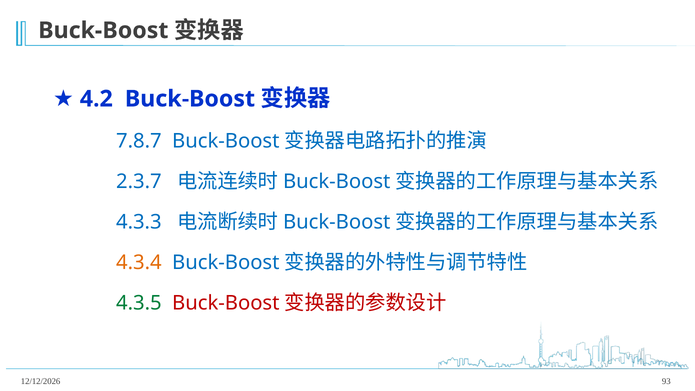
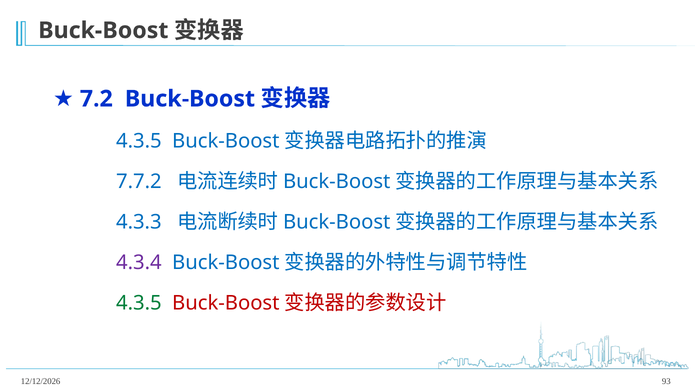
4.2: 4.2 -> 7.2 (96, 99)
7.8.7: 7.8.7 -> 4.3.5 (139, 141)
2.3.7: 2.3.7 -> 7.7.2 (139, 181)
4.3.4 colour: orange -> purple (139, 263)
